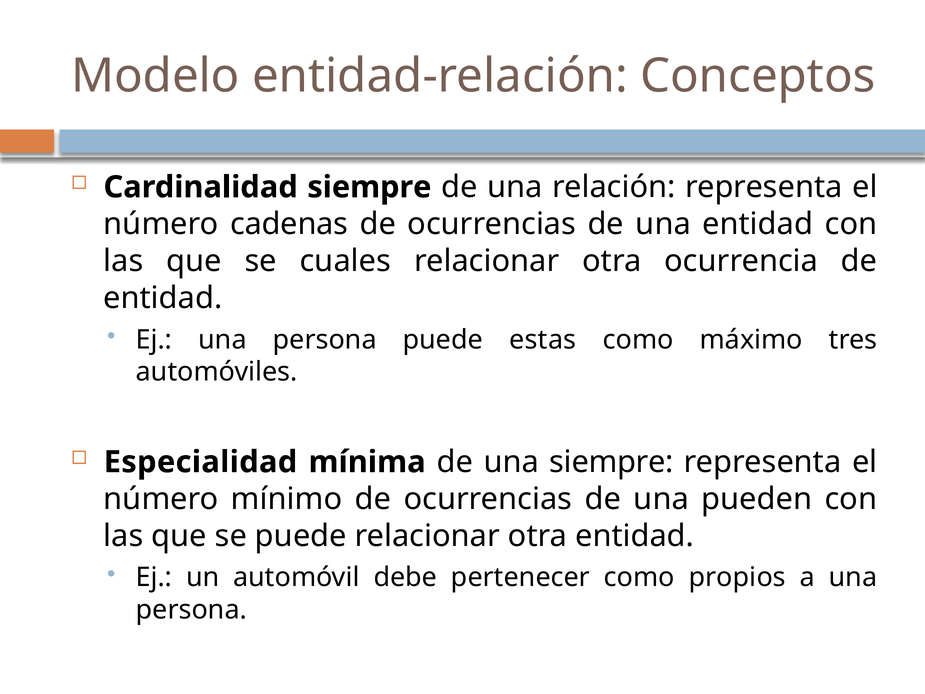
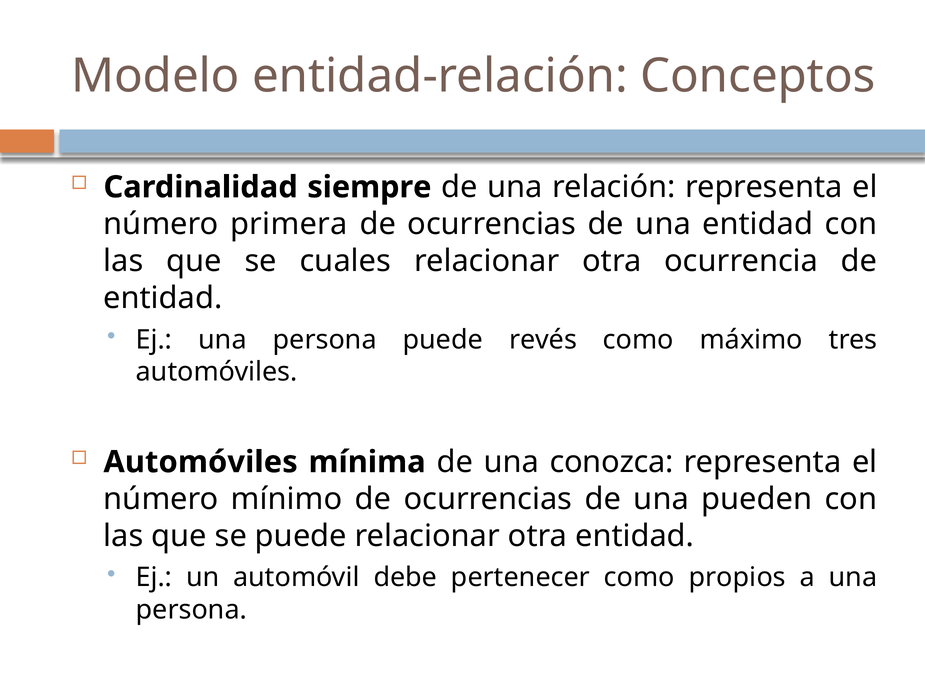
cadenas: cadenas -> primera (289, 224)
estas: estas -> revés (543, 340)
Especialidad: Especialidad -> Automóviles (201, 462)
una siempre: siempre -> conozca (612, 462)
